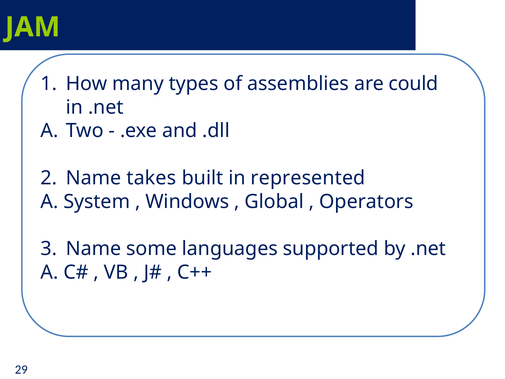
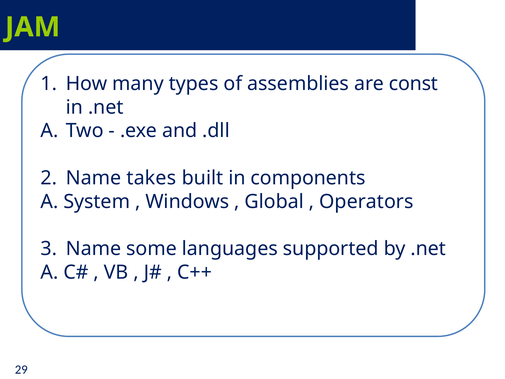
could: could -> const (413, 84)
represented: represented -> components (308, 178)
